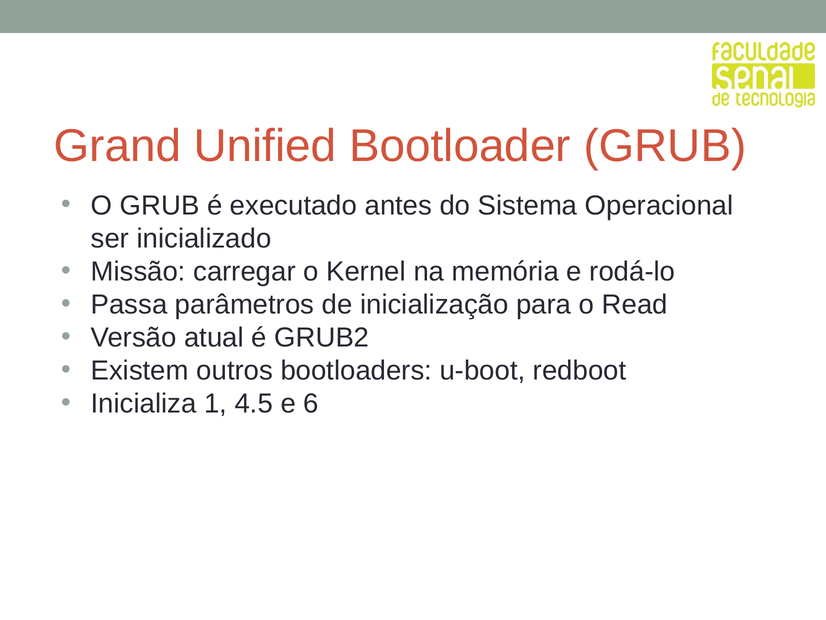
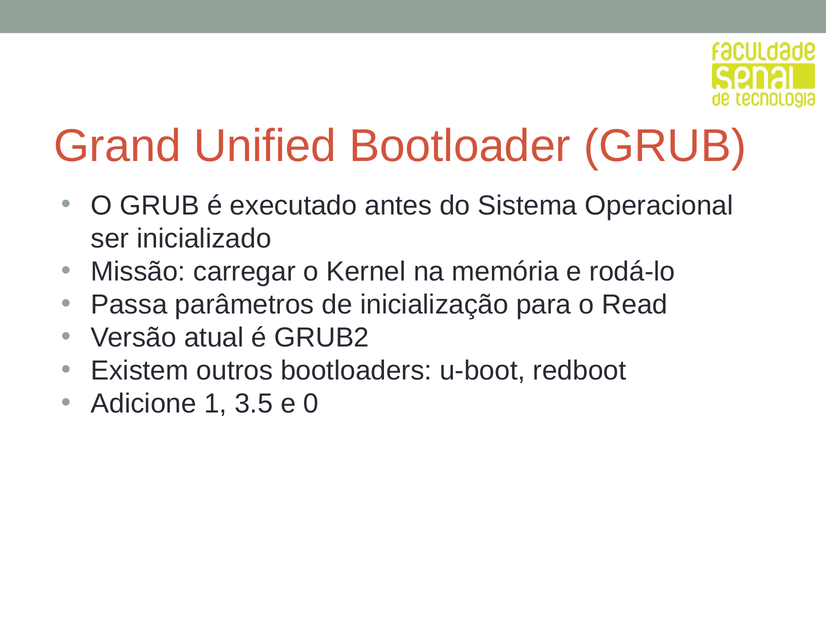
Inicializa: Inicializa -> Adicione (144, 403)
4.5: 4.5 -> 3.5 (254, 403)
6: 6 -> 0 (311, 403)
